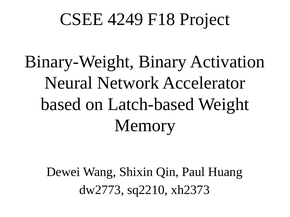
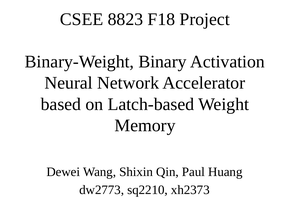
4249: 4249 -> 8823 (125, 19)
